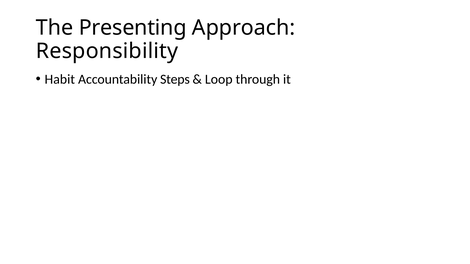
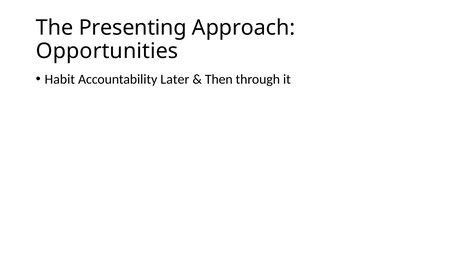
Responsibility: Responsibility -> Opportunities (107, 51)
Steps: Steps -> Later (175, 79)
Loop: Loop -> Then (219, 79)
